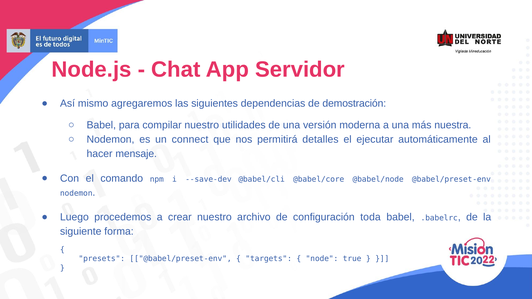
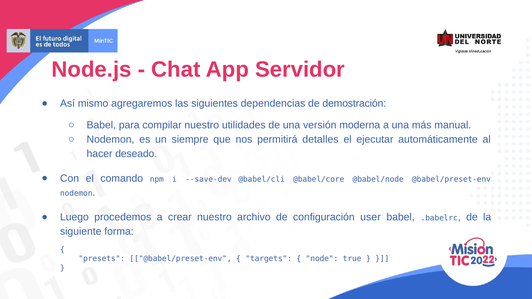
nuestra: nuestra -> manual (453, 125)
connect: connect -> siempre (190, 140)
mensaje: mensaje -> deseado (136, 154)
toda: toda -> user (370, 217)
